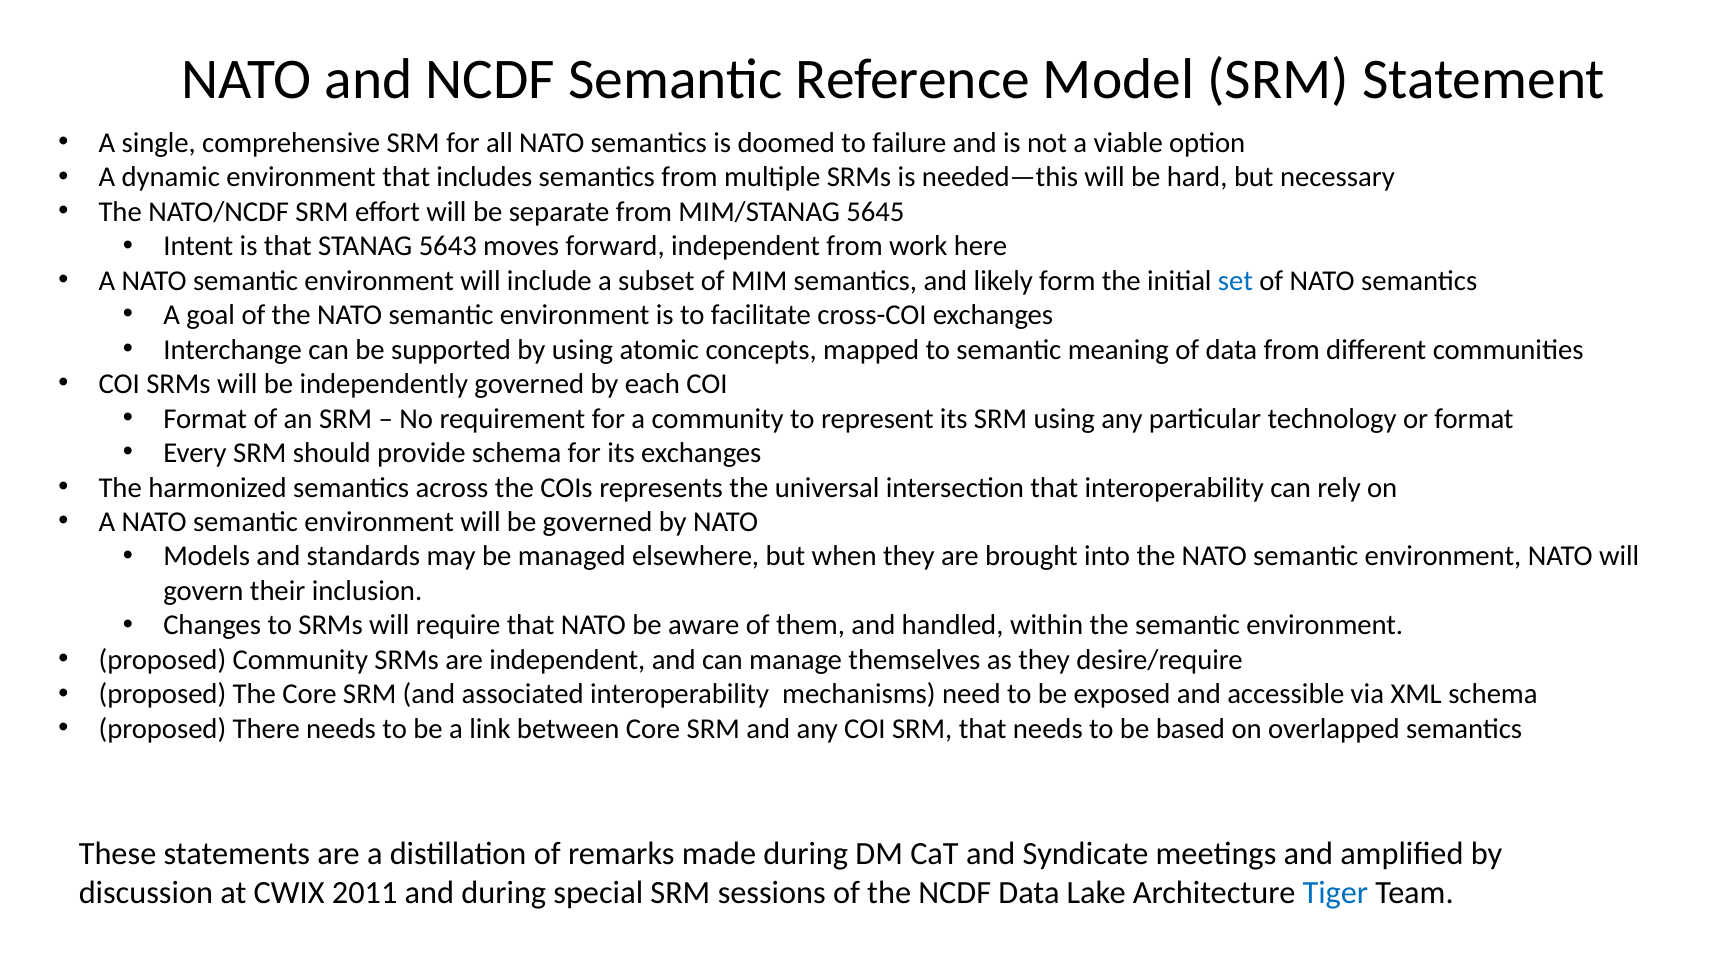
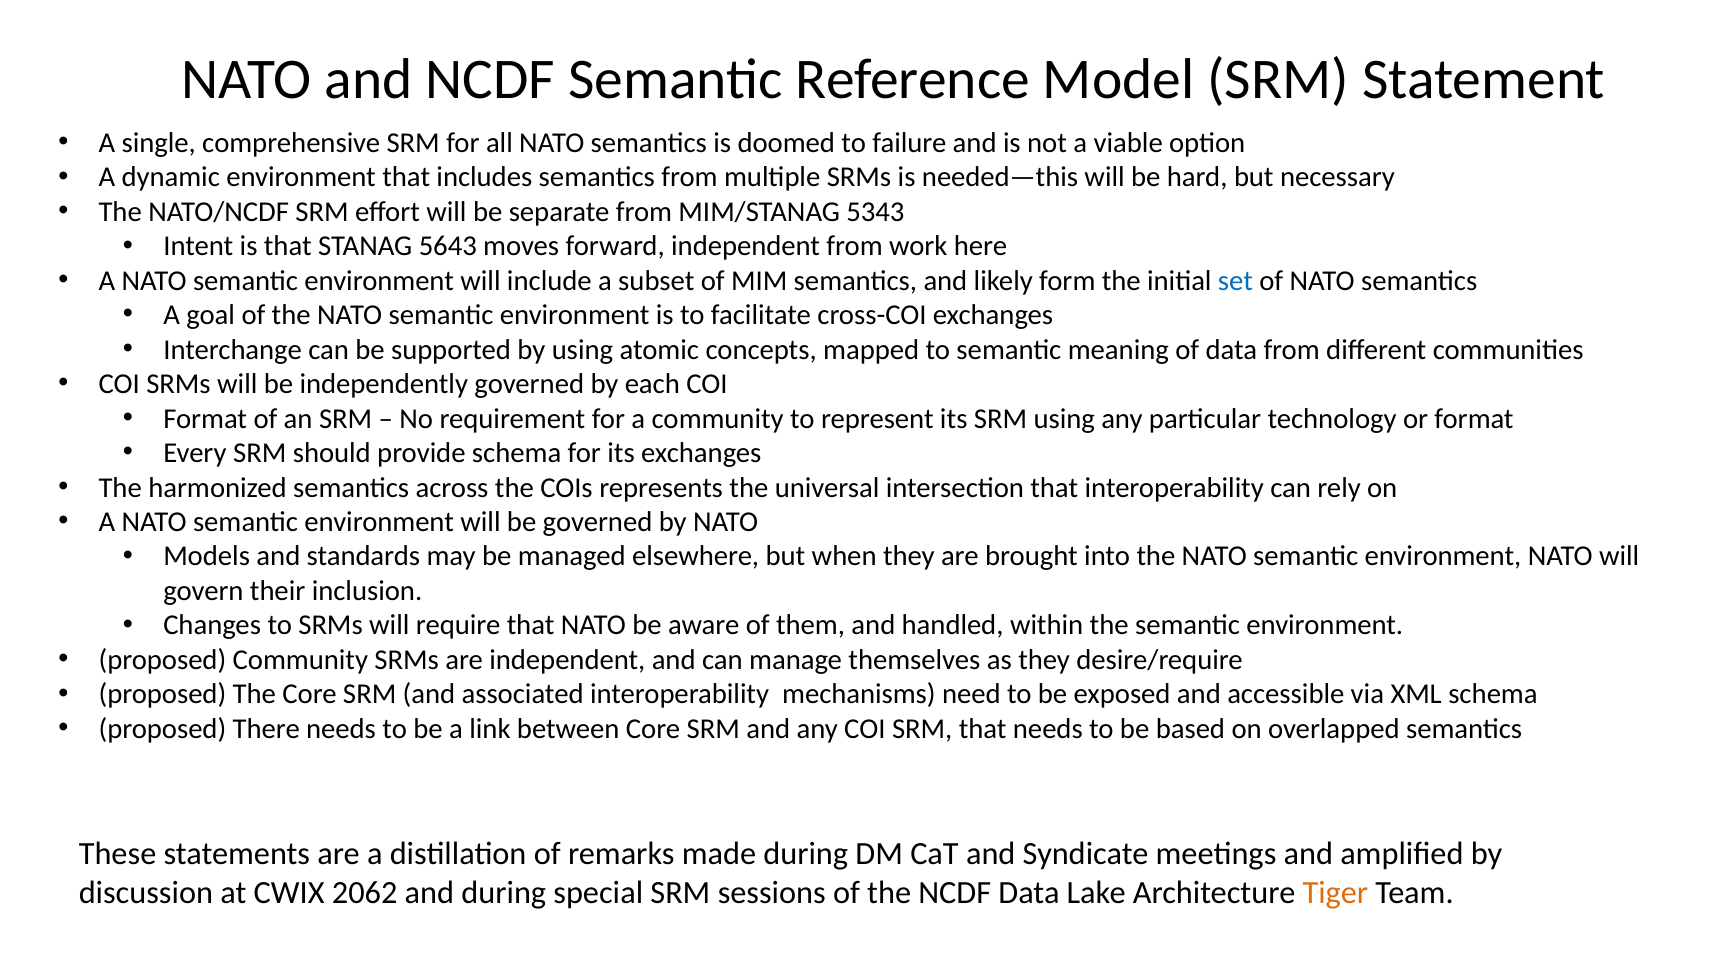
5645: 5645 -> 5343 (875, 212)
2011: 2011 -> 2062 (365, 893)
Tiger colour: blue -> orange (1335, 893)
